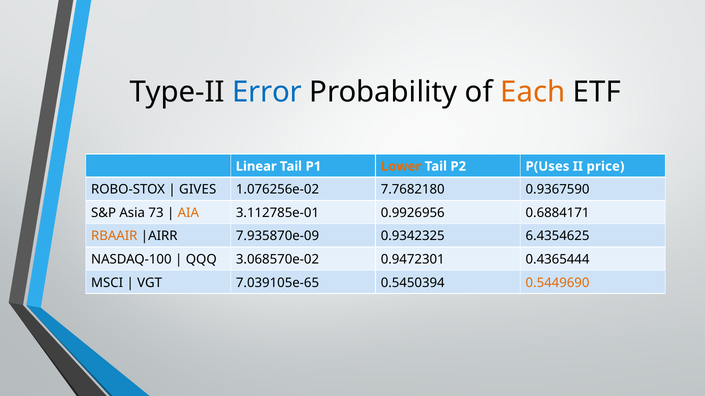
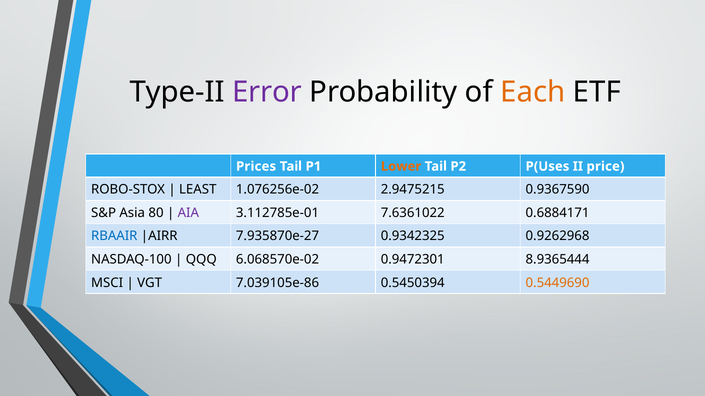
Error colour: blue -> purple (267, 92)
Linear: Linear -> Prices (256, 167)
GIVES: GIVES -> LEAST (198, 190)
7.7682180: 7.7682180 -> 2.9475215 (413, 190)
73: 73 -> 80 (156, 213)
AIA colour: orange -> purple (188, 213)
0.9926956: 0.9926956 -> 7.6361022 (413, 213)
RBAAIR colour: orange -> blue (114, 236)
7.935870e-09: 7.935870e-09 -> 7.935870e-27 (278, 236)
6.4354625: 6.4354625 -> 0.9262968 (558, 236)
3.068570e-02: 3.068570e-02 -> 6.068570e-02 (278, 260)
0.4365444: 0.4365444 -> 8.9365444 (558, 260)
7.039105e-65: 7.039105e-65 -> 7.039105e-86 (278, 283)
